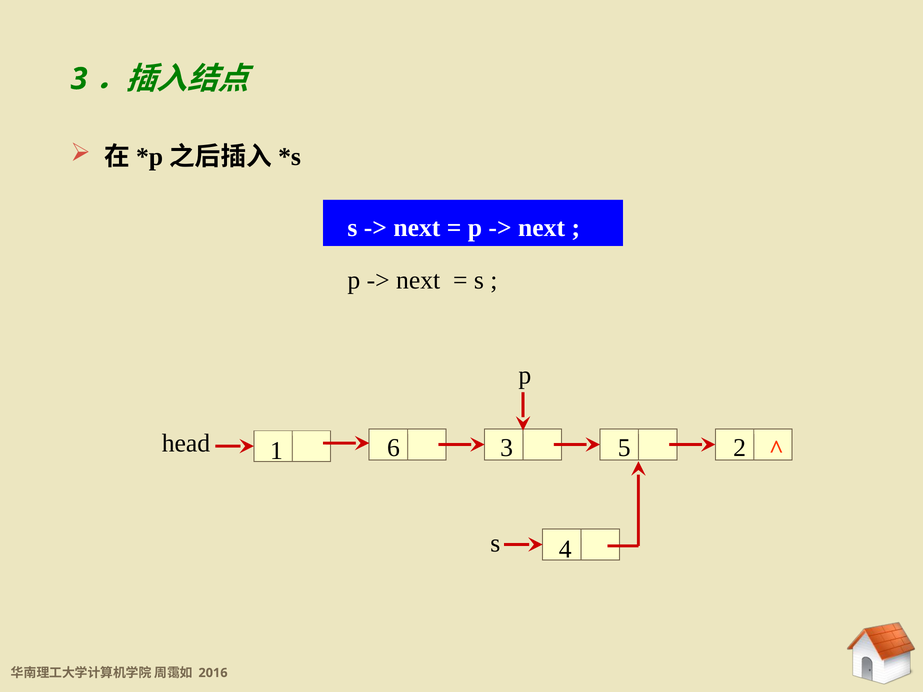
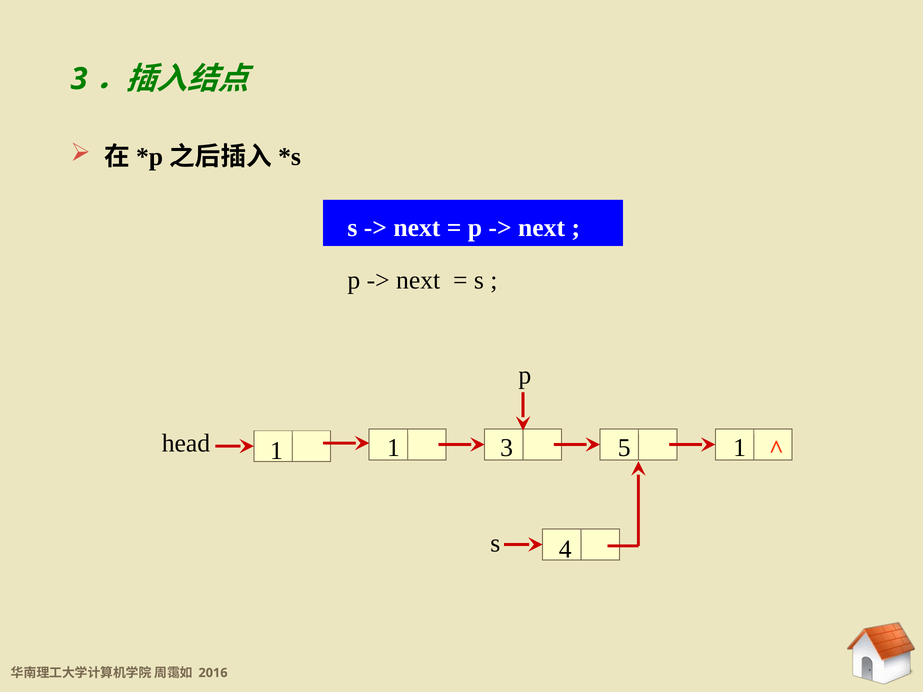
5 2: 2 -> 1 (740, 448)
1 6: 6 -> 1 (393, 448)
